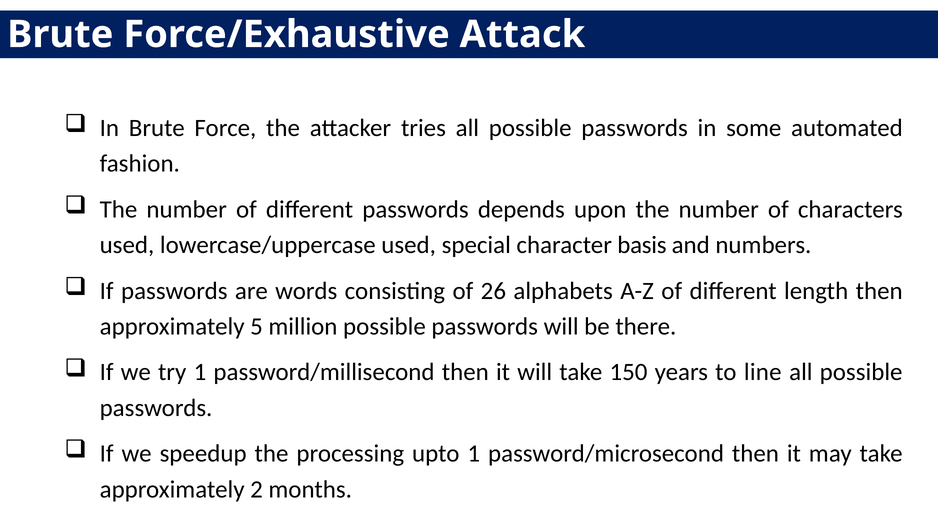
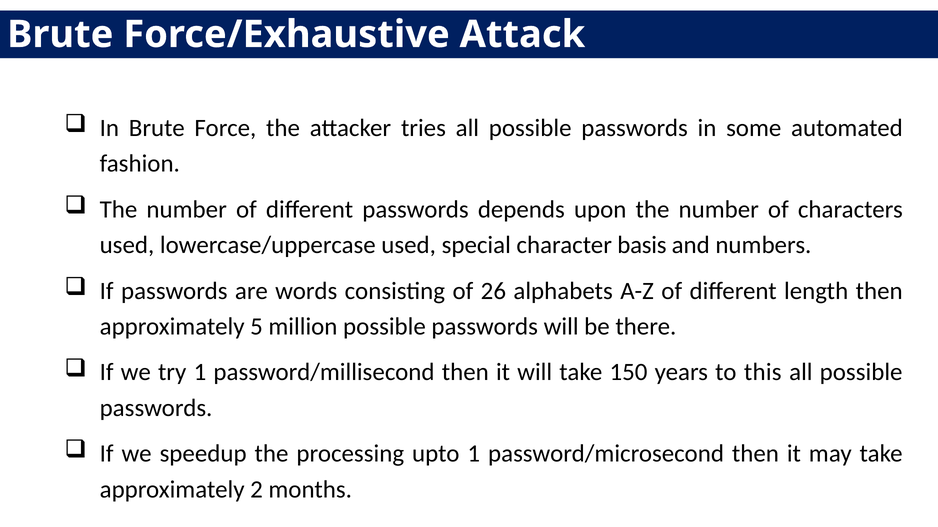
line: line -> this (763, 373)
